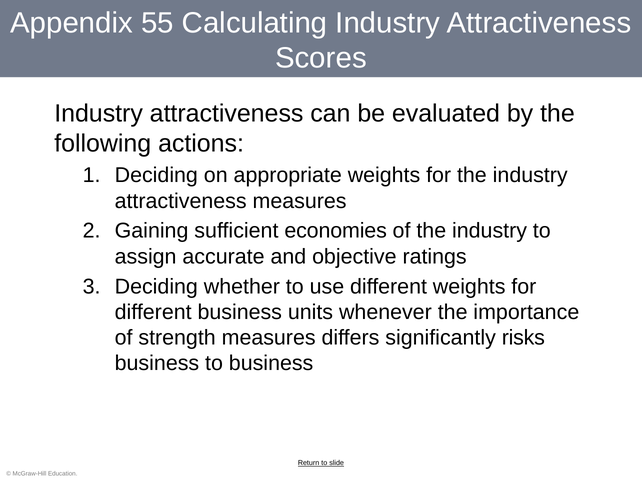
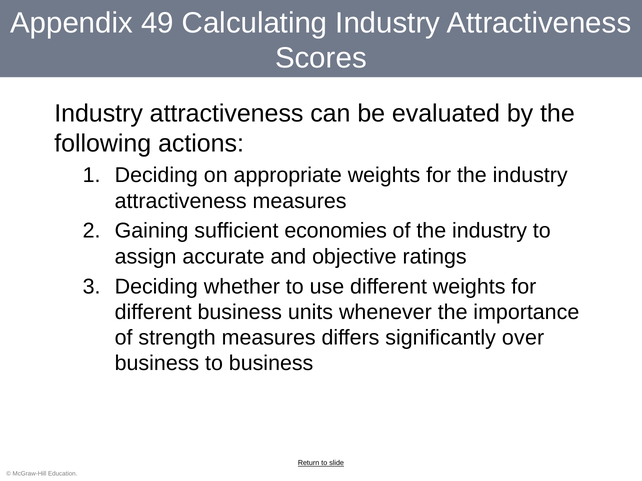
55: 55 -> 49 (157, 23)
risks: risks -> over (523, 338)
